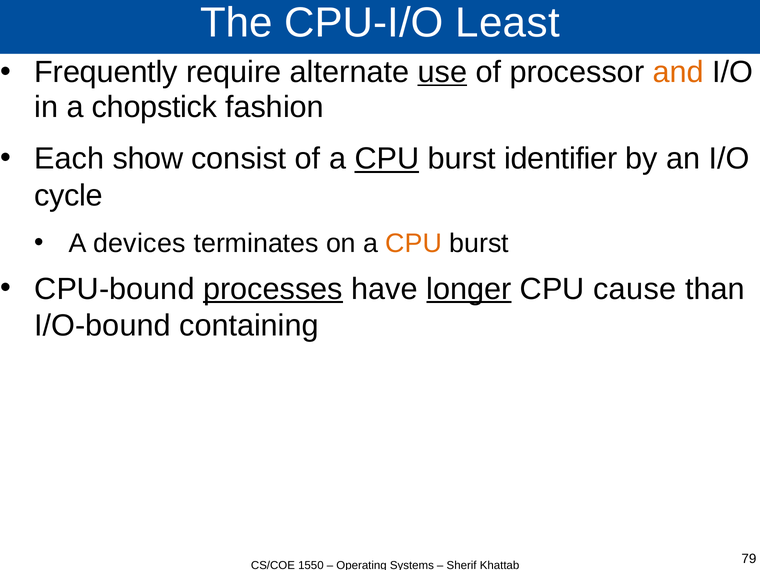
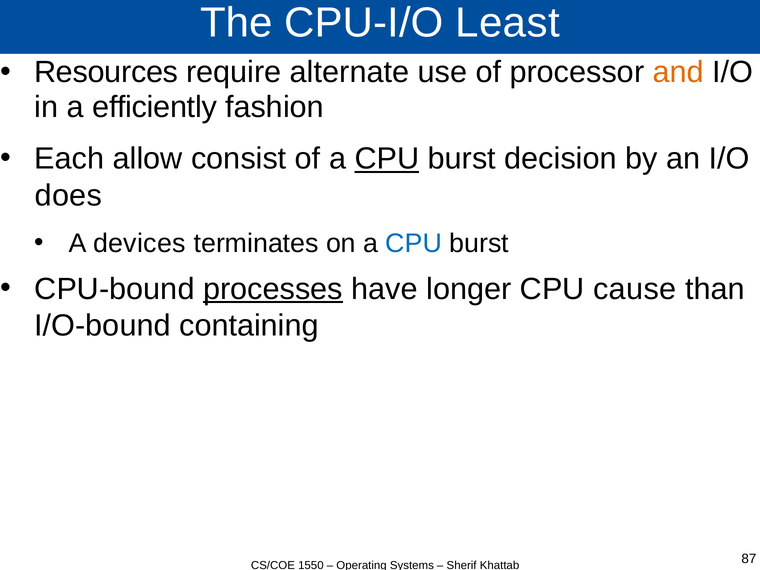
Frequently: Frequently -> Resources (106, 72)
use underline: present -> none (442, 72)
chopstick: chopstick -> efficiently (155, 107)
show: show -> allow (148, 159)
identifier: identifier -> decision (561, 159)
cycle: cycle -> does (68, 195)
CPU colour: orange -> blue (414, 243)
longer underline: present -> none (469, 289)
79: 79 -> 87 (749, 559)
